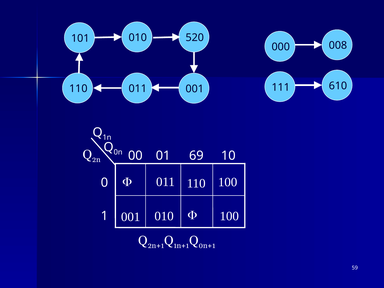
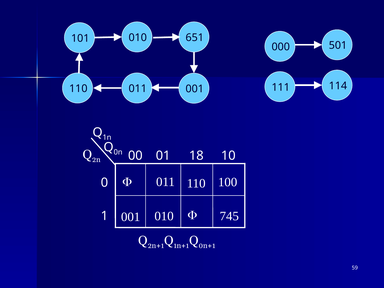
520: 520 -> 651 (195, 38)
008: 008 -> 501 (338, 45)
610: 610 -> 114 (338, 86)
69: 69 -> 18 (196, 156)
100: 100 -> 745 (229, 216)
